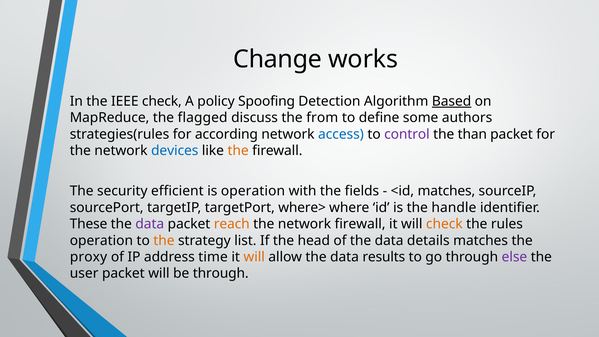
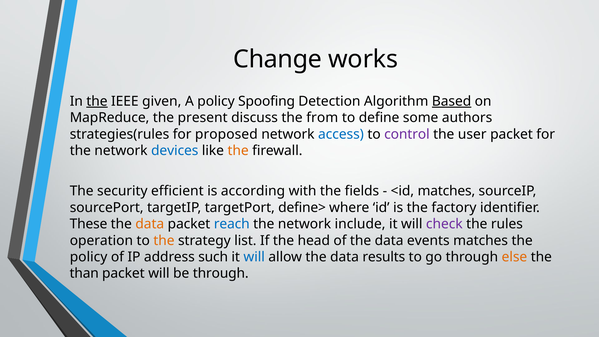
the underline: none -> present (97, 101)
IEEE check: check -> given (162, 101)
flagged: flagged -> present (203, 118)
according: according -> proposed (226, 134)
than: than -> user (472, 134)
is operation: operation -> according (253, 191)
where>: where> -> define> (302, 208)
handle: handle -> factory (454, 208)
data colour: purple -> orange (150, 224)
reach colour: orange -> blue (232, 224)
network firewall: firewall -> include (360, 224)
check colour: orange -> purple (444, 224)
details: details -> events (428, 240)
proxy: proxy -> policy (89, 257)
time: time -> such (213, 257)
will colour: orange -> blue (254, 257)
else colour: purple -> orange (514, 257)
user: user -> than (84, 273)
